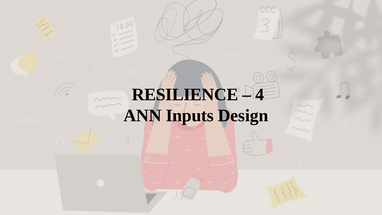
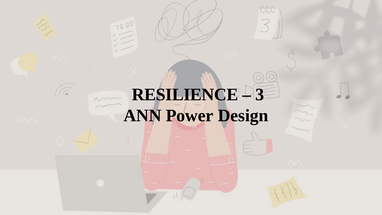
4: 4 -> 3 (260, 95)
Inputs: Inputs -> Power (190, 116)
